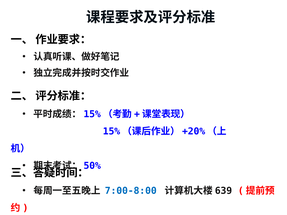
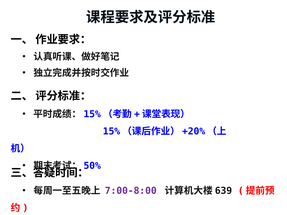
7:00-8:00 colour: blue -> purple (131, 191)
